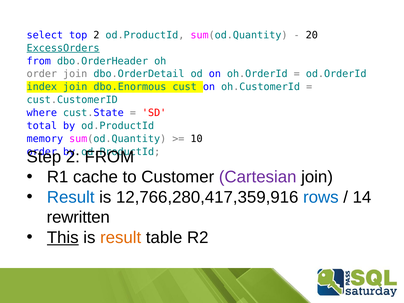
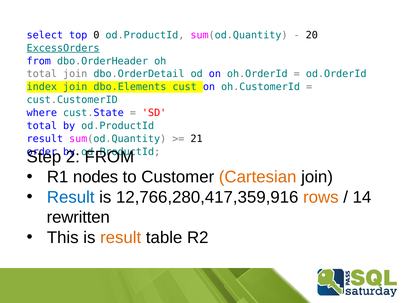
top 2: 2 -> 0 (96, 35)
order: order -> total (42, 74)
dbo.Enormous: dbo.Enormous -> dbo.Elements (130, 87)
memory: memory -> result (45, 139)
10: 10 -> 21 (197, 139)
cache: cache -> nodes (96, 177)
Cartesian colour: purple -> orange (258, 177)
rows colour: blue -> orange (321, 197)
This underline: present -> none (63, 238)
